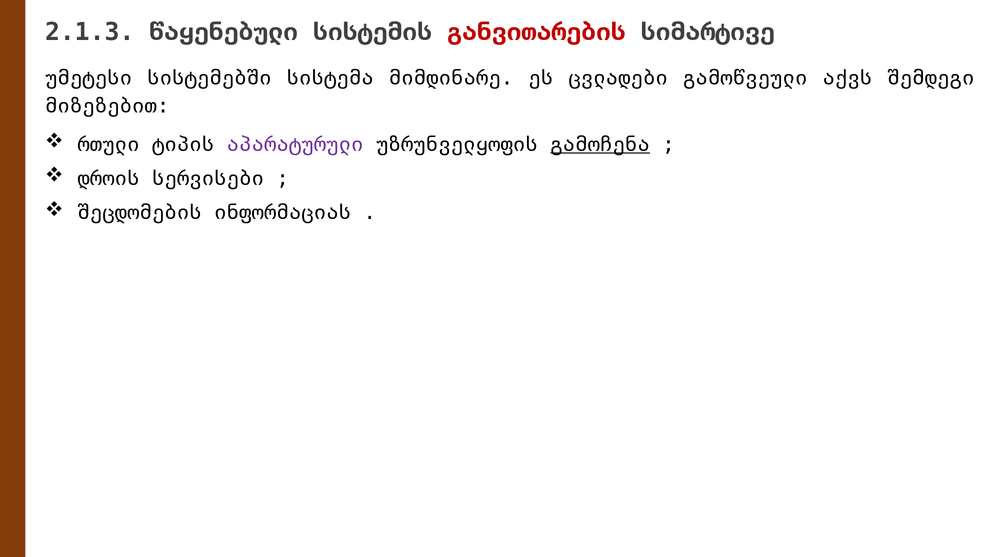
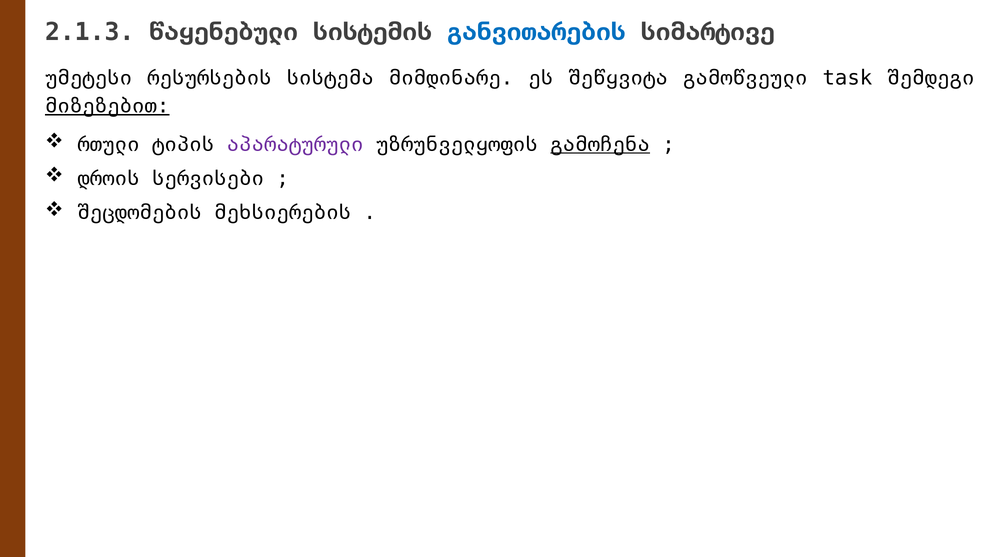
განვითარების colour: red -> blue (537, 32)
სისტემებში: სისტემებში -> რესურსების (209, 78)
ცვლადები: ცვლადები -> შეწყვიტა (618, 78)
აქვს: აქვს -> task (847, 78)
მიზეზებით underline: none -> present (107, 106)
ინფორმაციას: ინფორმაციას -> მეხსიერების (283, 213)
